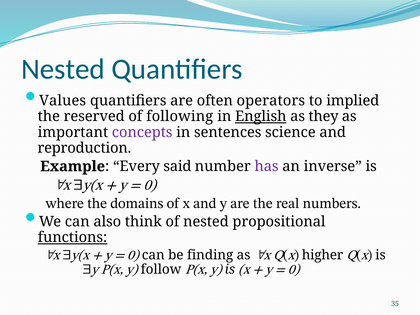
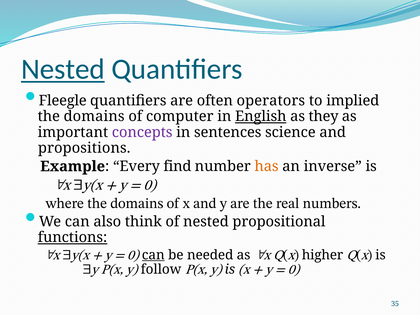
Nested underline: none -> present (63, 69)
Values: Values -> Fleegle (63, 101)
reserved: reserved -> domains (94, 116)
following: following -> computer (180, 116)
reproduction: reproduction -> propositions (84, 148)
said: said -> find (177, 166)
has colour: purple -> orange (267, 166)
can underline: none -> present (153, 255)
finding: finding -> needed (210, 255)
